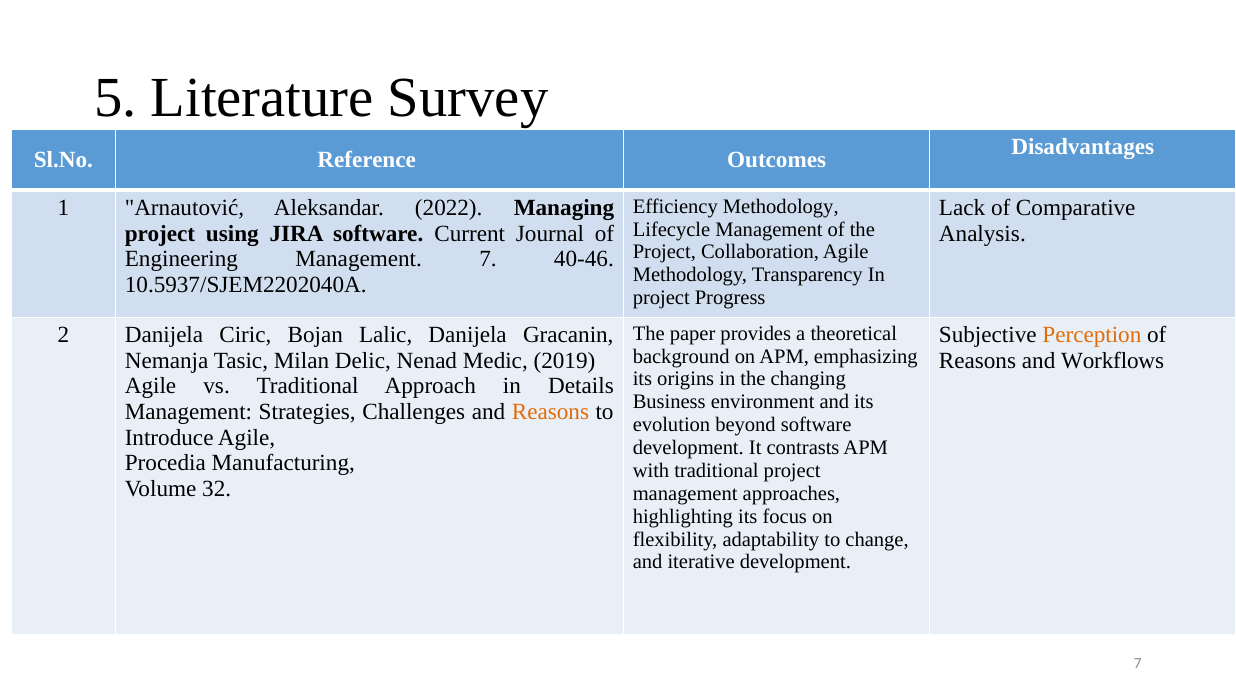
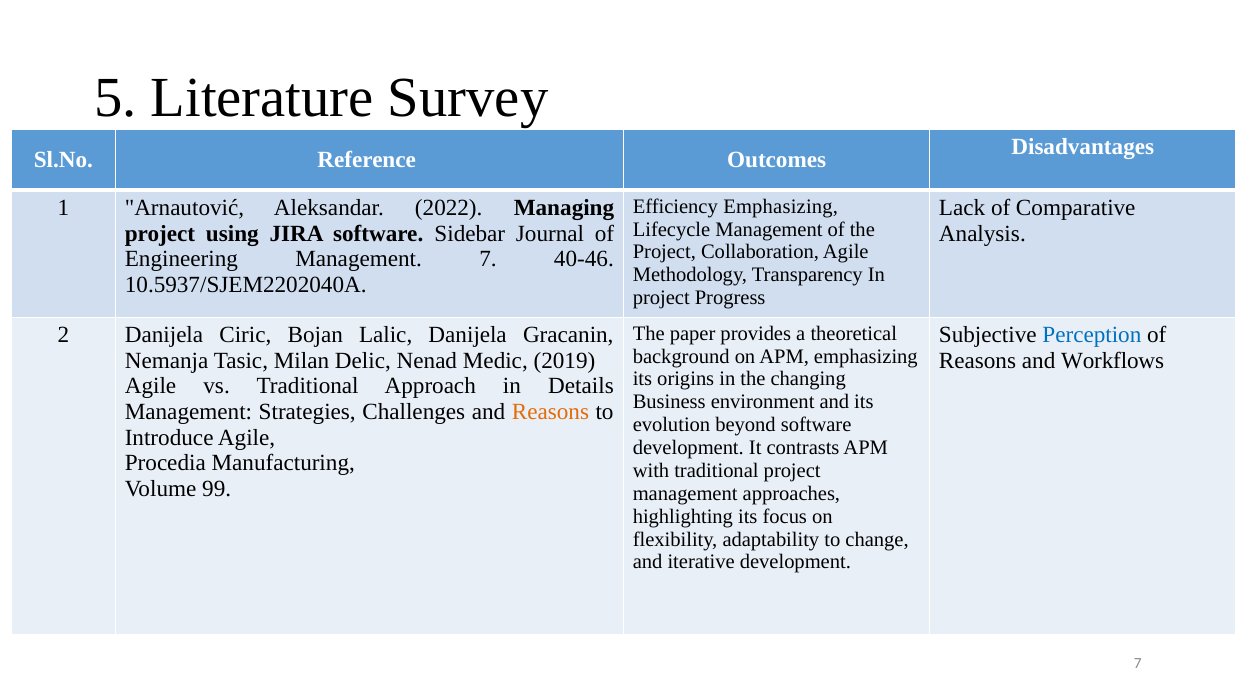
Efficiency Methodology: Methodology -> Emphasizing (781, 206)
Current: Current -> Sidebar (470, 234)
Perception colour: orange -> blue (1092, 335)
32: 32 -> 99 (217, 489)
